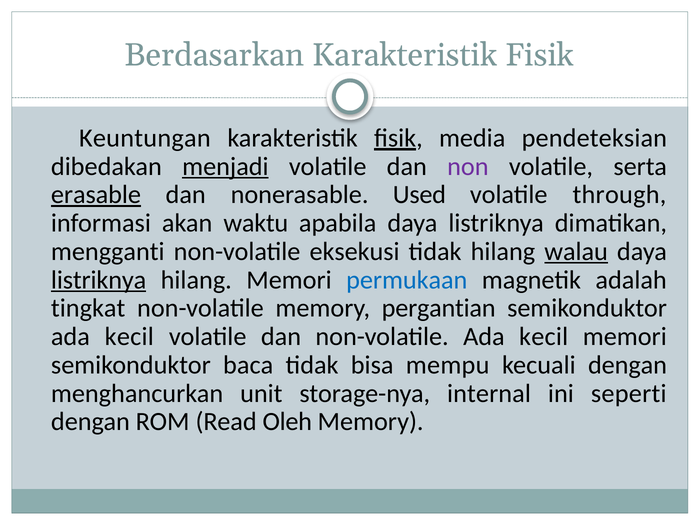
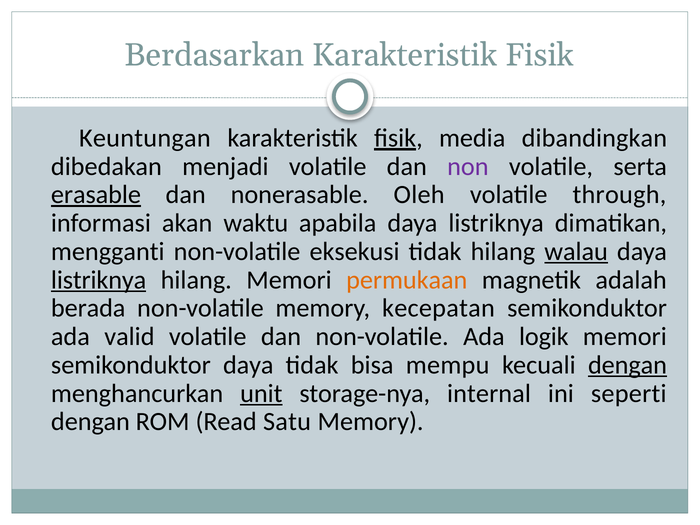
pendeteksian: pendeteksian -> dibandingkan (594, 138)
menjadi underline: present -> none (225, 166)
Used: Used -> Oleh (419, 195)
permukaan colour: blue -> orange (407, 280)
tingkat: tingkat -> berada (88, 308)
pergantian: pergantian -> kecepatan (438, 308)
kecil: kecil -> valid (129, 337)
non-volatile Ada kecil: kecil -> logik (544, 337)
semikonduktor baca: baca -> daya (248, 365)
dengan underline: none -> present (628, 365)
unit underline: none -> present (261, 393)
Oleh: Oleh -> Satu (287, 422)
